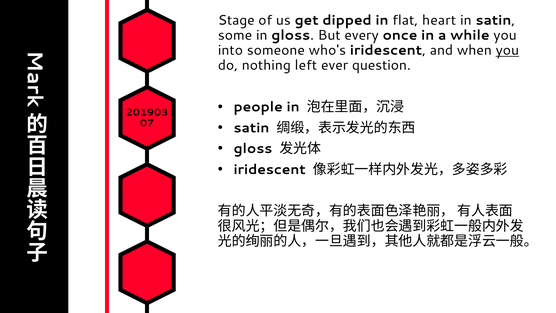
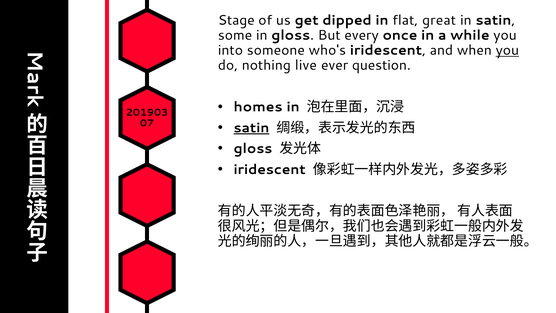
heart: heart -> great (439, 20)
left: left -> live (306, 65)
people: people -> homes (258, 107)
satin underline: none -> present (251, 128)
